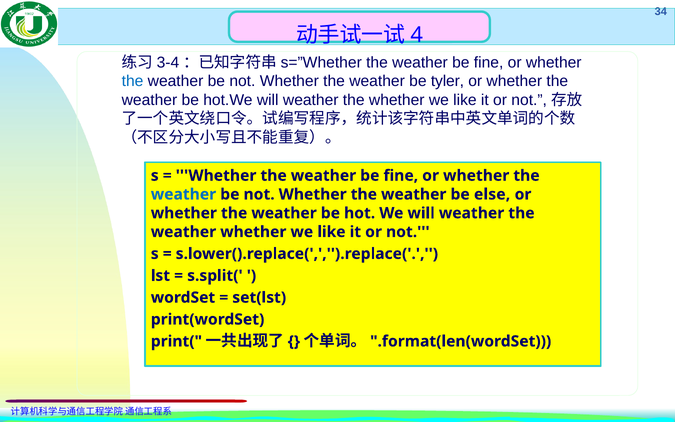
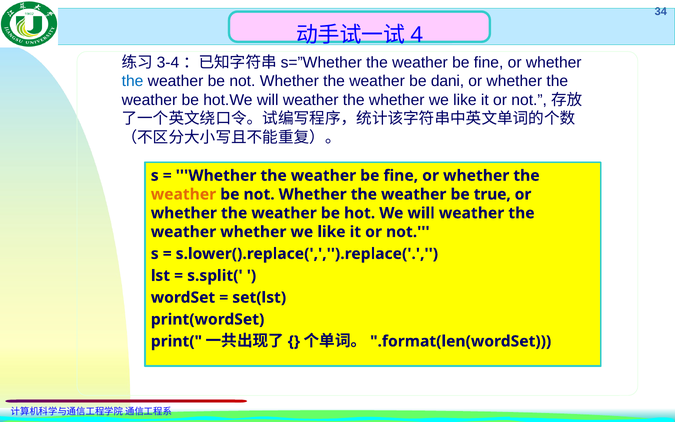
tyler: tyler -> dani (447, 81)
weather colour: blue -> orange (183, 194)
else: else -> true (492, 194)
